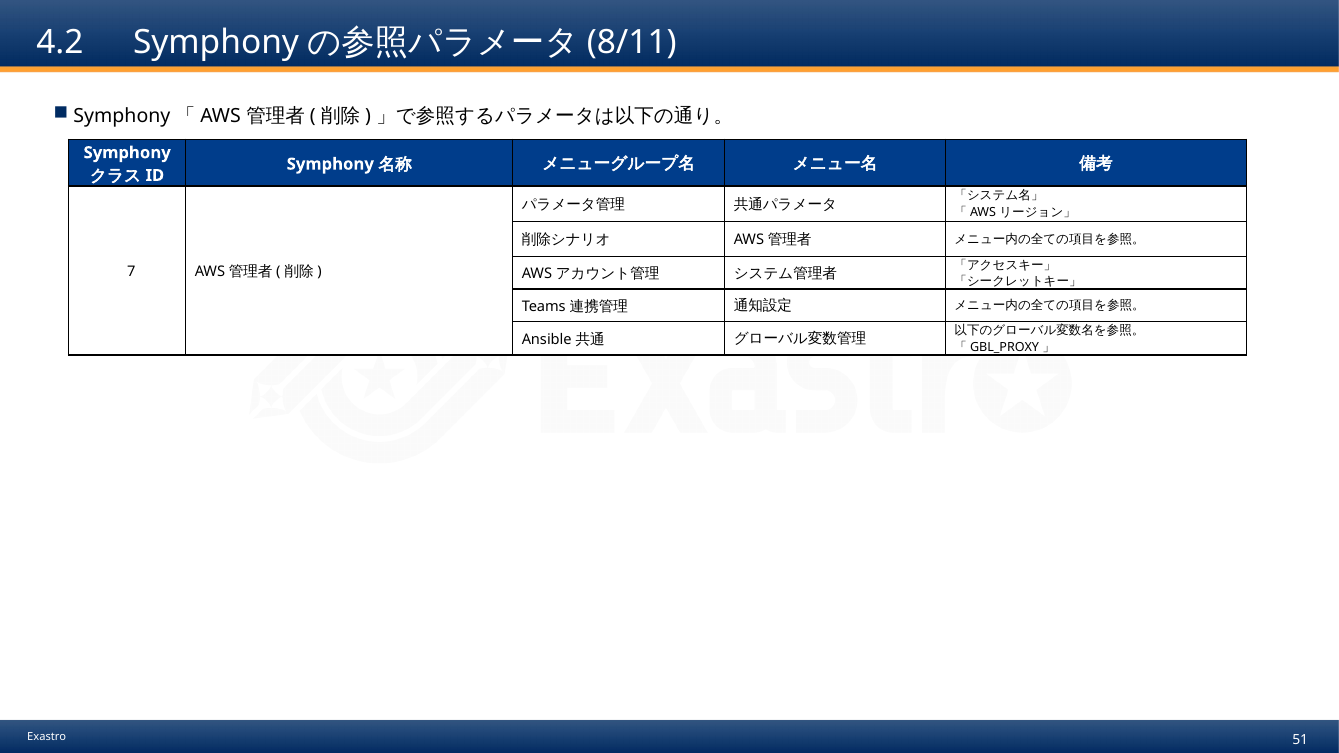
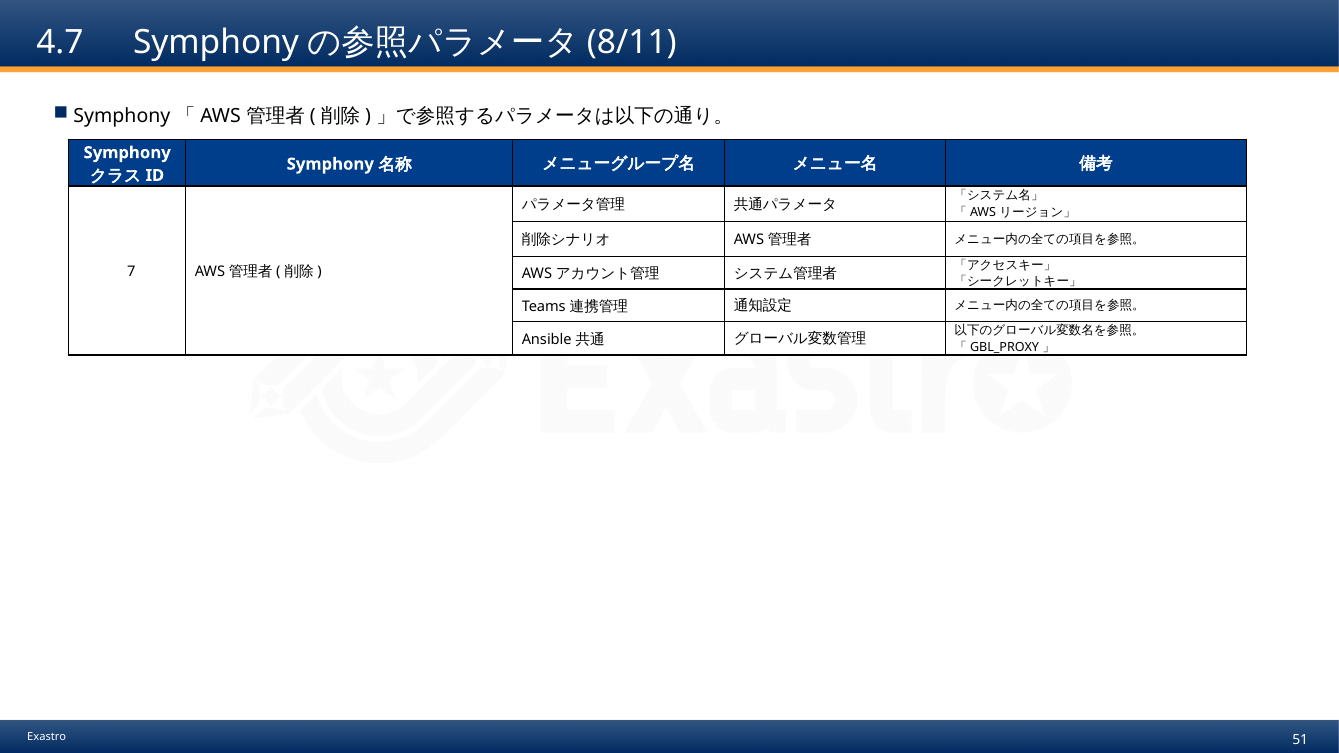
4.2: 4.2 -> 4.7 (60, 43)
